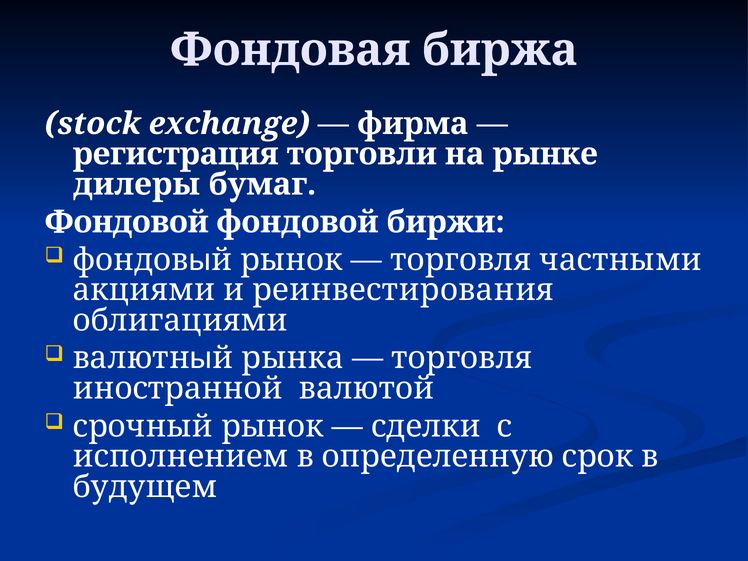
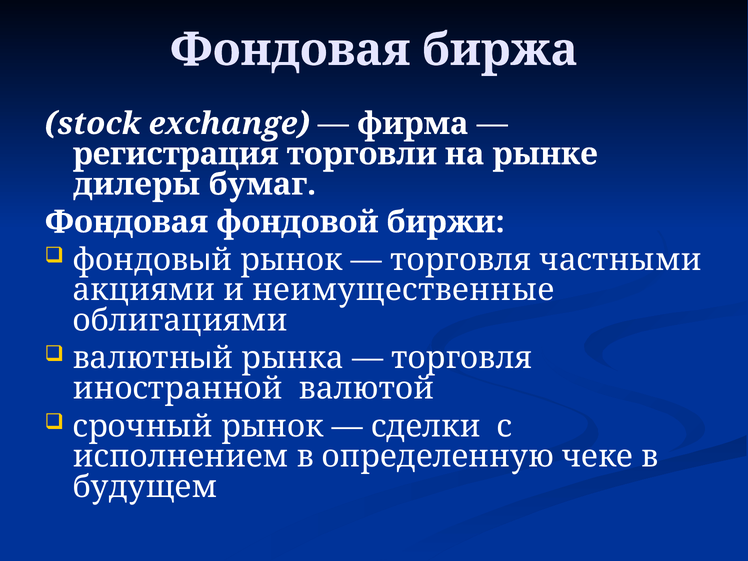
Фондовой: Фондовой -> Фондовая (126, 222)
реинвестирования: реинвестирования -> неимущественные (403, 290)
срок: срок -> чеке (597, 457)
